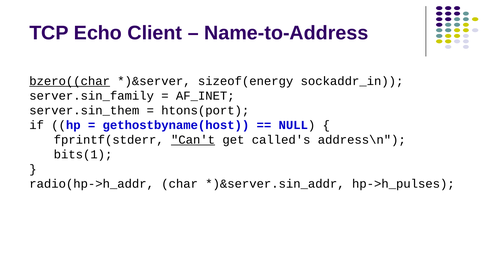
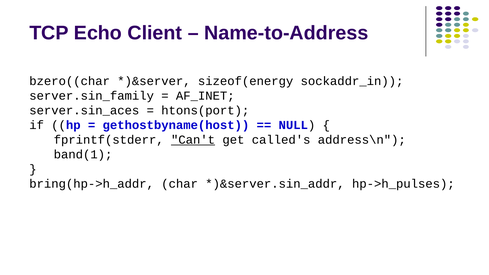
bzero((char underline: present -> none (70, 81)
server.sin_them: server.sin_them -> server.sin_aces (84, 111)
bits(1: bits(1 -> band(1 (83, 155)
radio(hp->h_addr: radio(hp->h_addr -> bring(hp->h_addr (92, 184)
